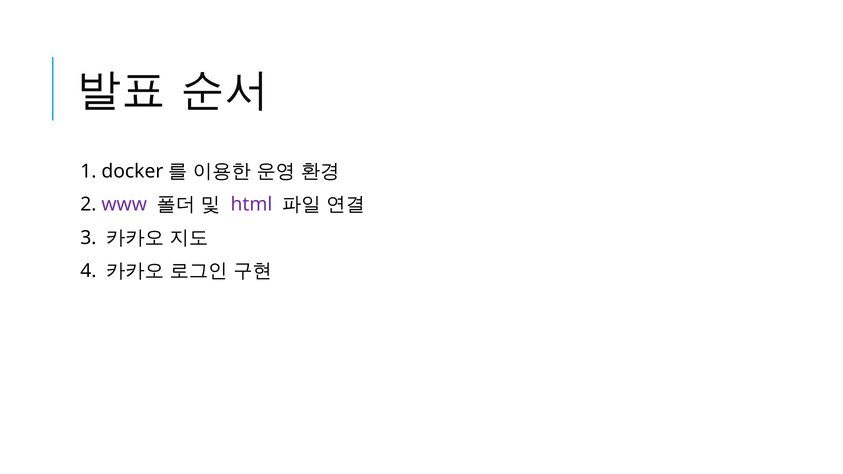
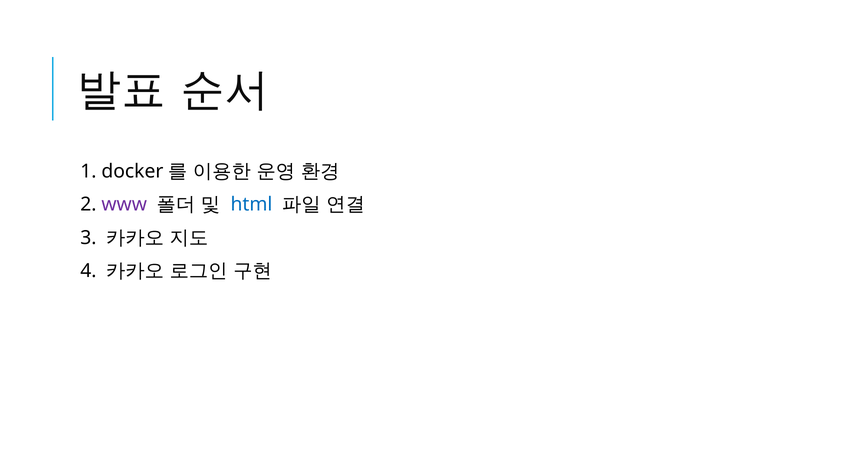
html colour: purple -> blue (252, 205)
